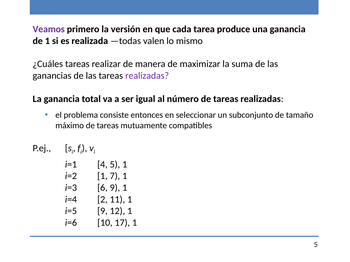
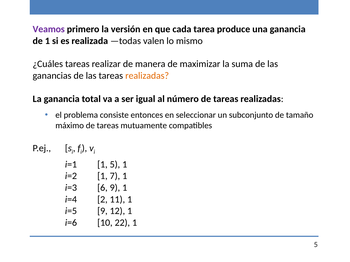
realizadas colour: purple -> orange (147, 76)
i=1 4: 4 -> 1 (102, 165)
17: 17 -> 22 (122, 223)
